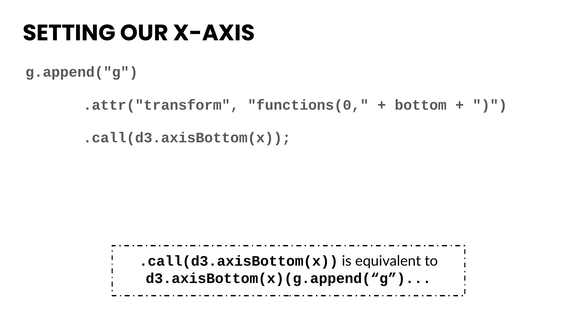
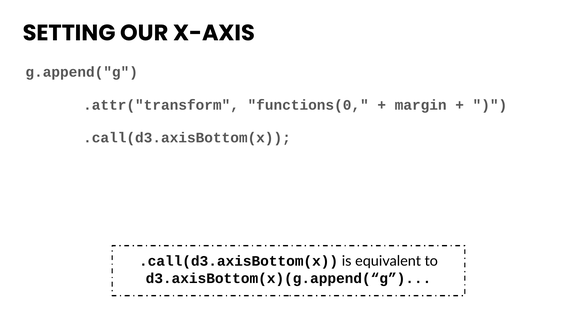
bottom: bottom -> margin (421, 105)
